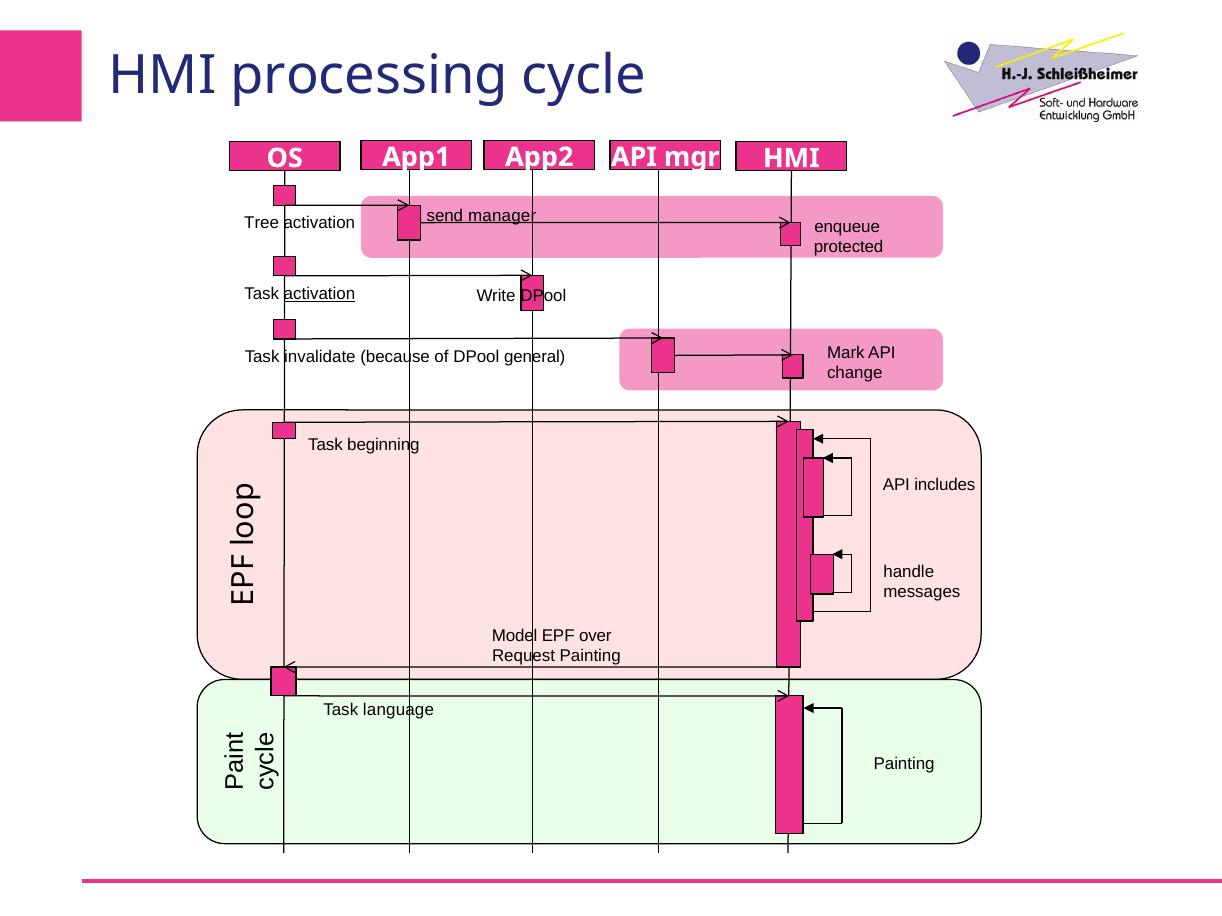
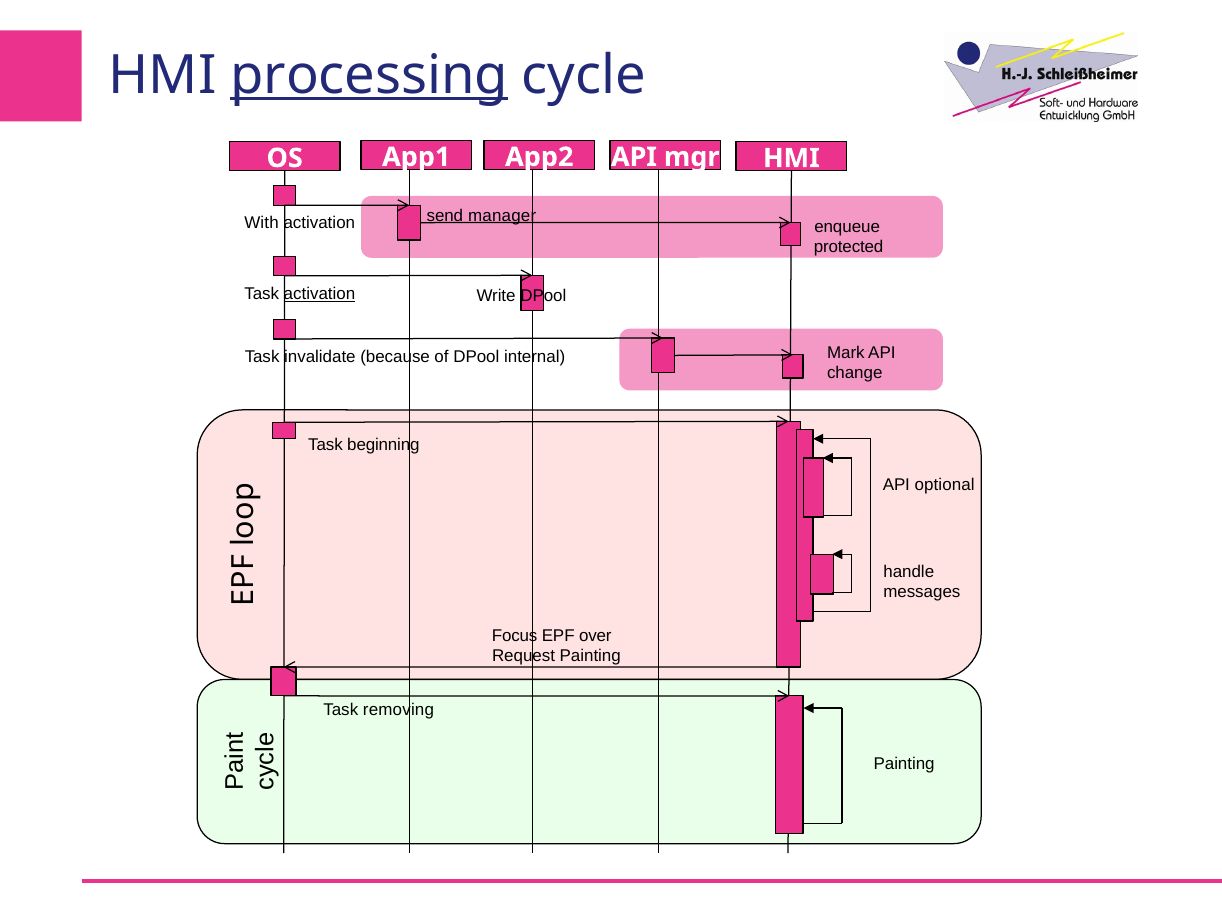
processing underline: none -> present (369, 75)
Tree: Tree -> With (262, 223)
general: general -> internal (535, 357)
includes: includes -> optional (945, 485)
Model: Model -> Focus (515, 636)
language: language -> removing (399, 711)
